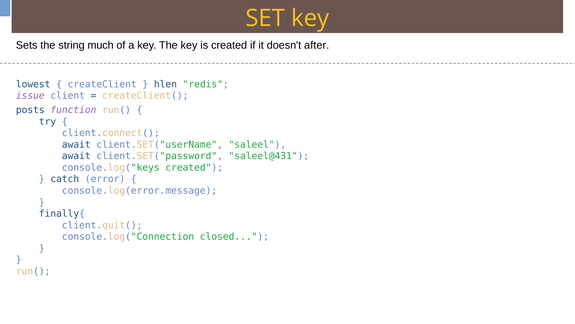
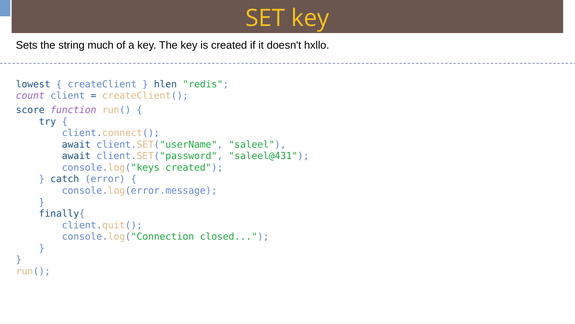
after: after -> hxllo (317, 45)
issue: issue -> count (30, 96)
posts: posts -> score (30, 110)
